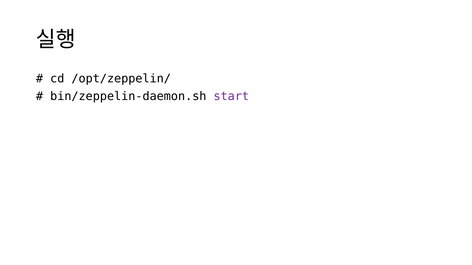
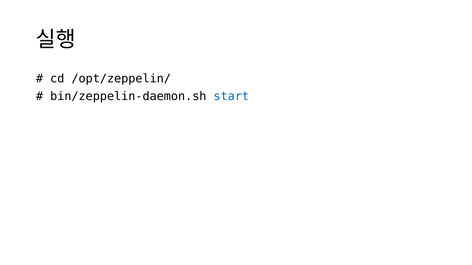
start colour: purple -> blue (231, 96)
